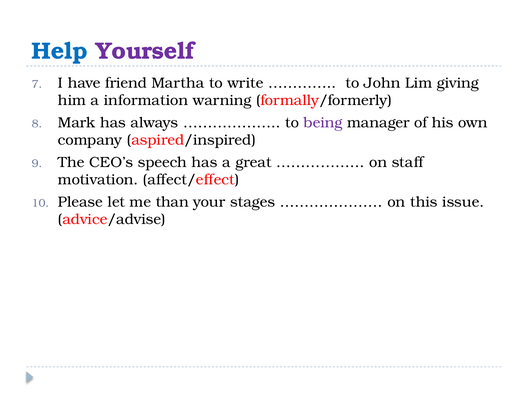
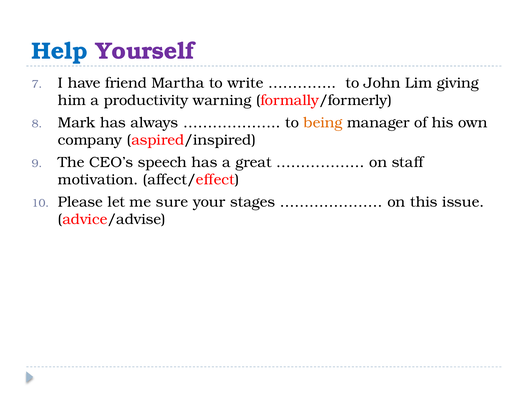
information: information -> productivity (146, 100)
being colour: purple -> orange (323, 123)
than: than -> sure (172, 202)
